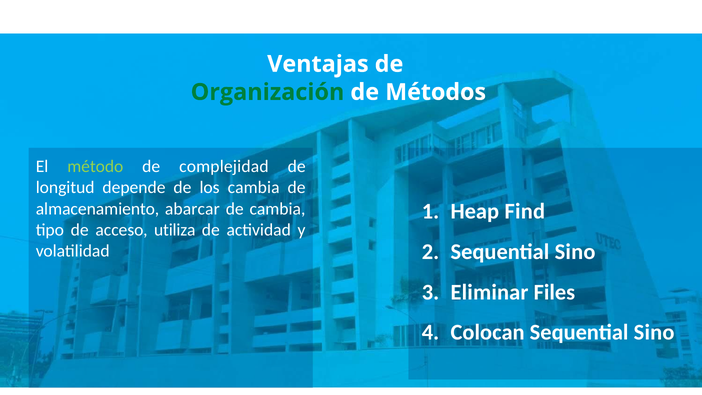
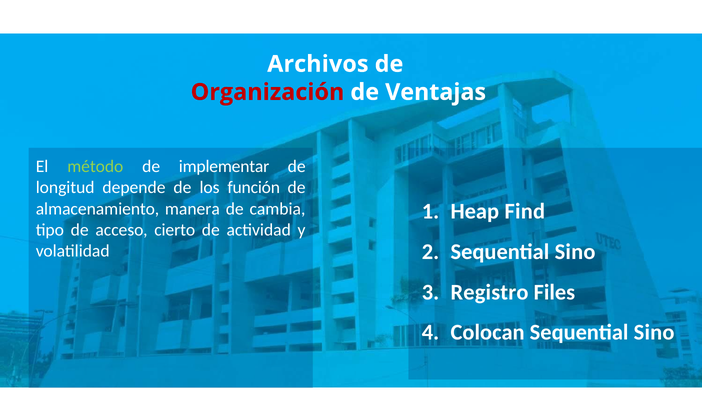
Ventajas: Ventajas -> Archivos (318, 64)
Organización colour: green -> red (268, 92)
Métodos: Métodos -> Ventajas (436, 92)
complejidad: complejidad -> implementar (224, 167)
los cambia: cambia -> función (254, 188)
abarcar: abarcar -> manera (192, 209)
utiliza: utiliza -> cierto (175, 230)
Eliminar: Eliminar -> Registro (490, 292)
